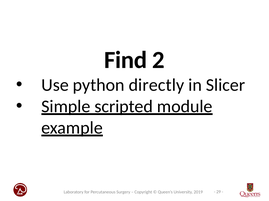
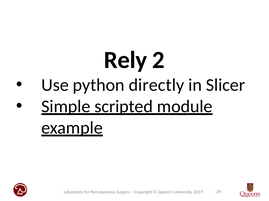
Find: Find -> Rely (126, 60)
